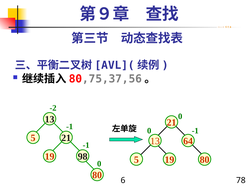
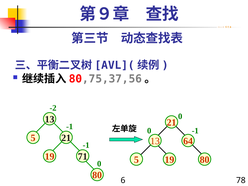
98: 98 -> 71 (83, 157)
